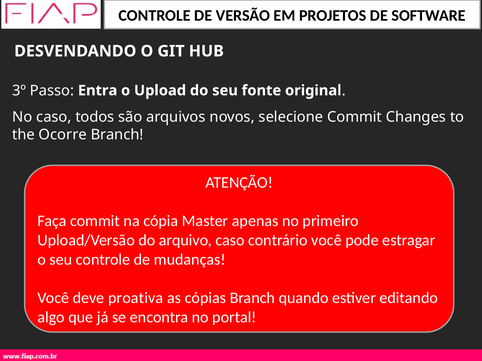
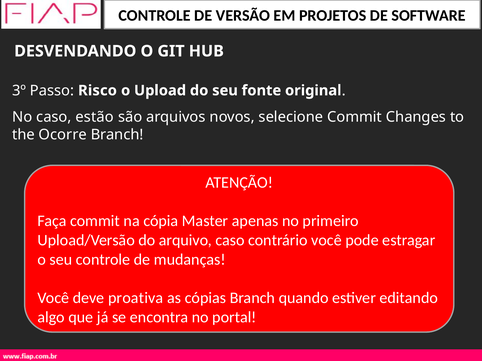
Entra: Entra -> Risco (97, 91)
todos: todos -> estão (95, 117)
